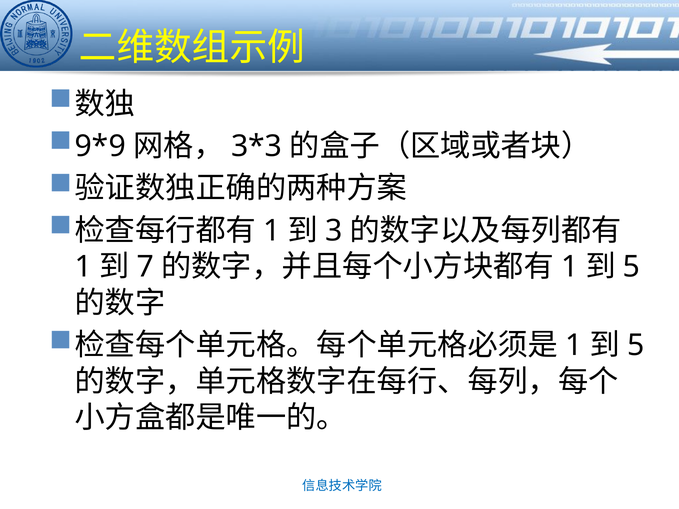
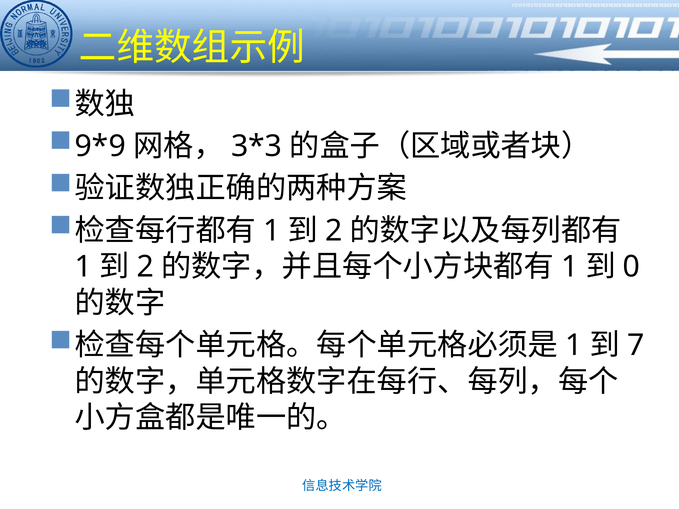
3: 3 -> 2 (334, 231)
7: 7 -> 2 (145, 267)
5: 5 -> 0 (632, 267)
5: 5 -> 7 (636, 346)
